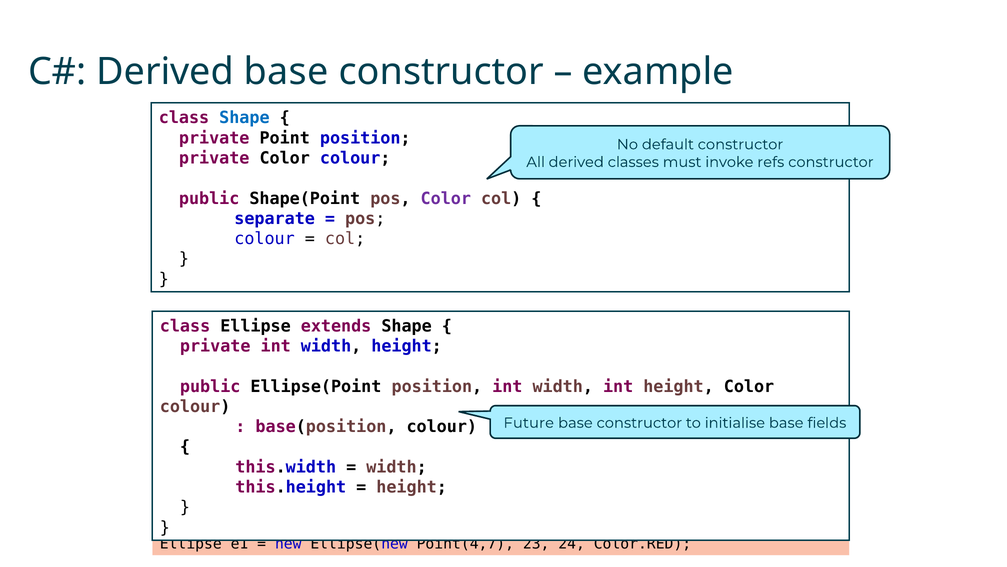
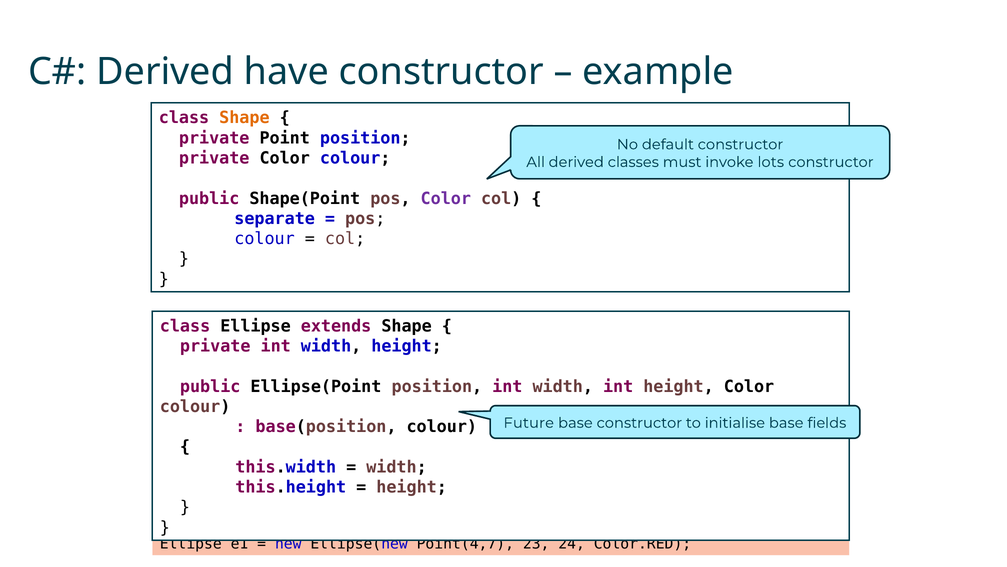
Derived base: base -> have (286, 72)
Shape colour: blue -> orange (244, 118)
refs: refs -> lots (771, 162)
